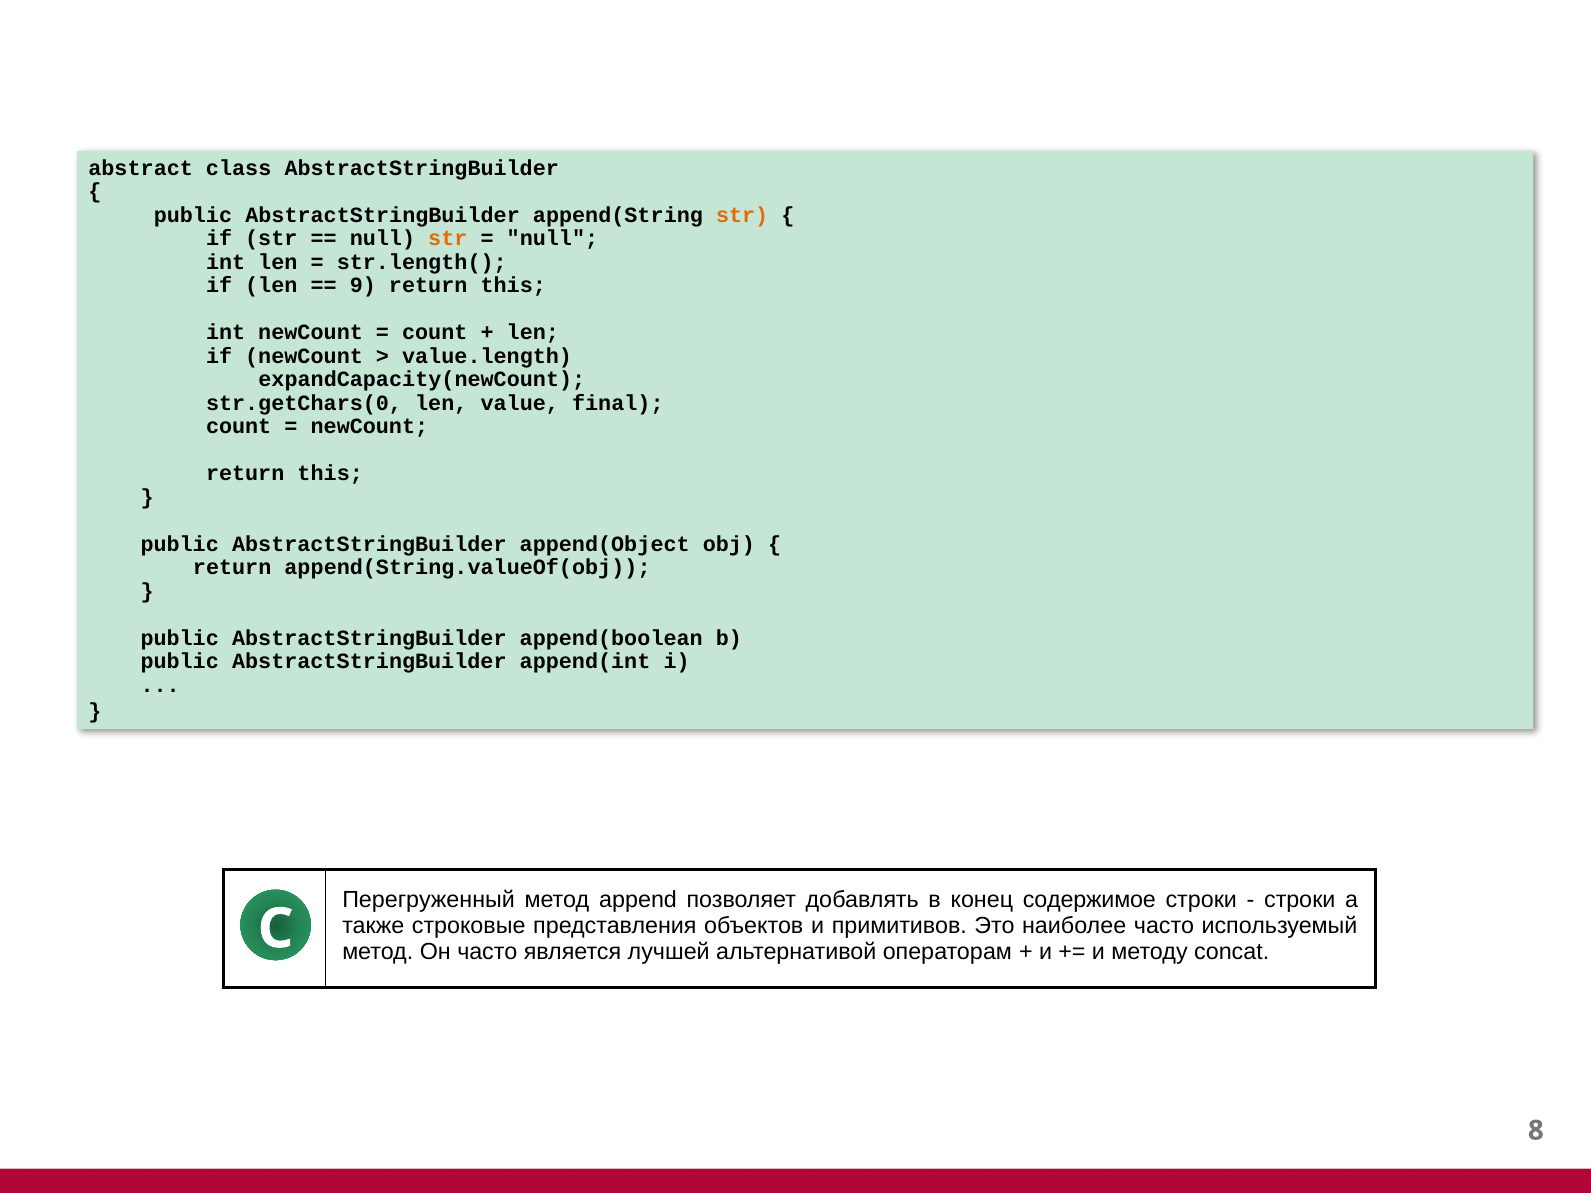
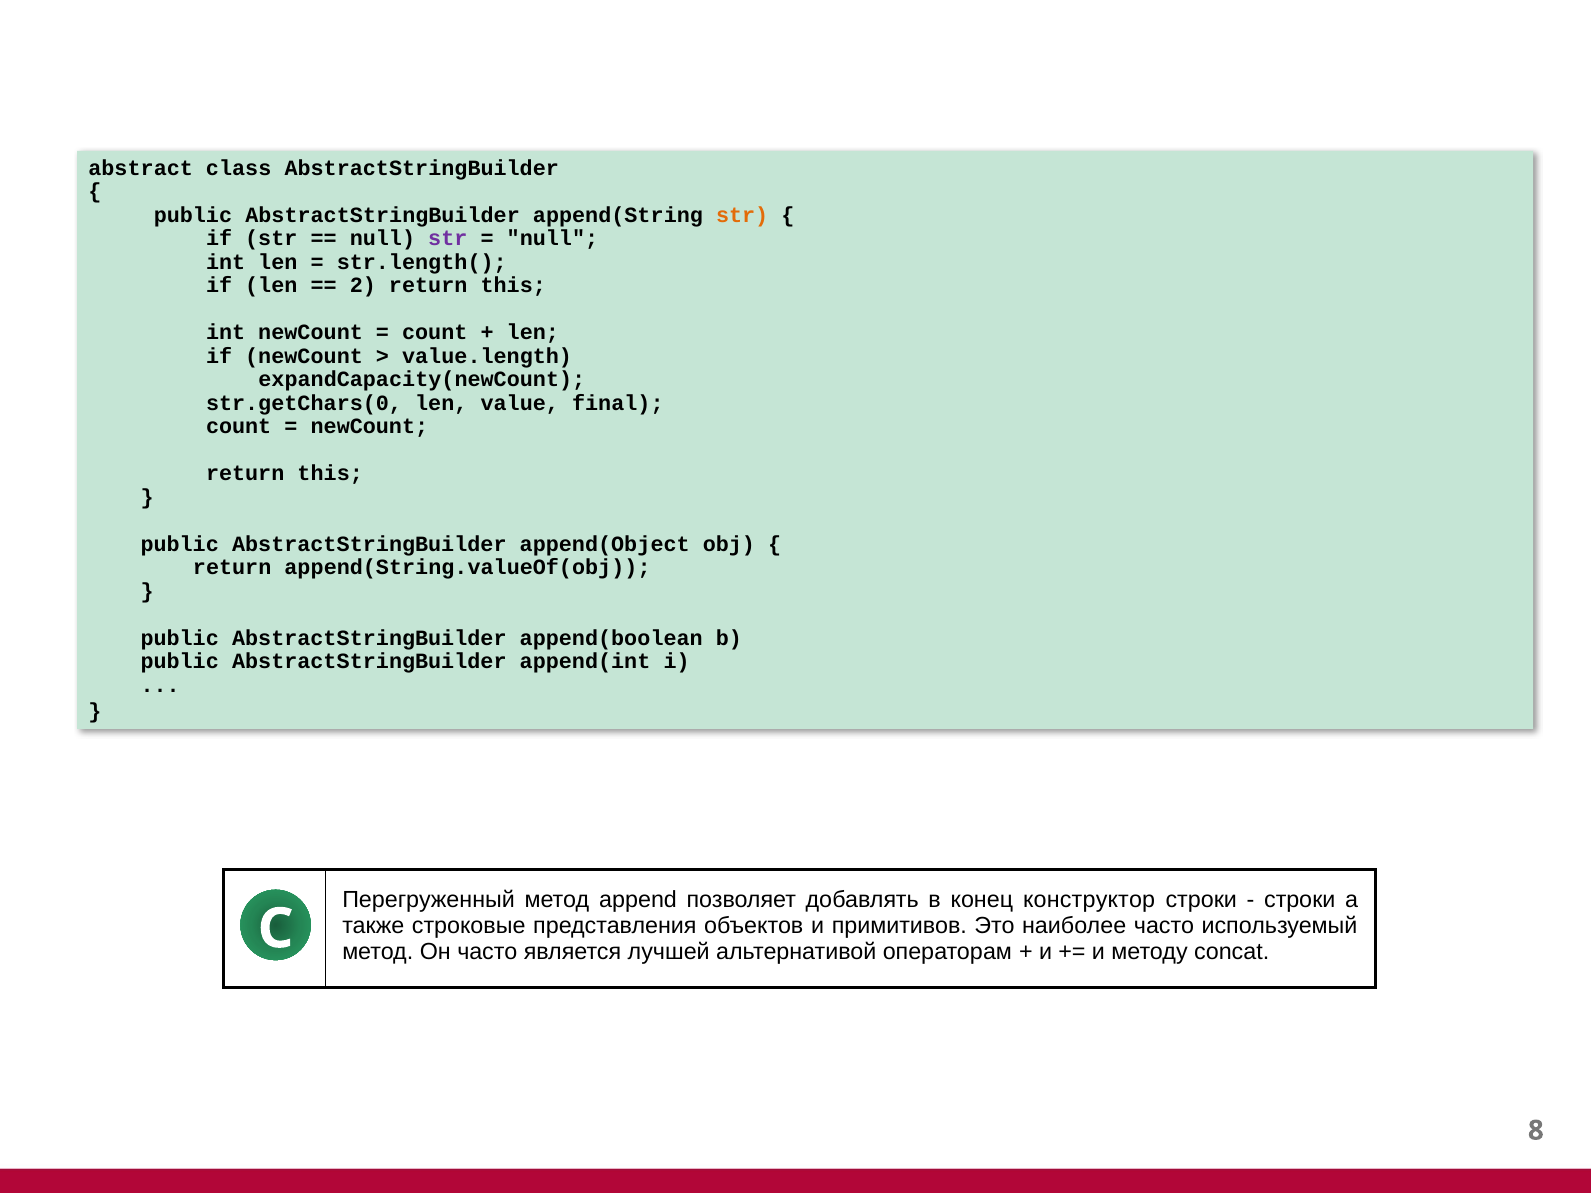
str colour: orange -> purple (448, 239)
9: 9 -> 2 (363, 286)
содержимое: содержимое -> конструктор (1089, 900)
